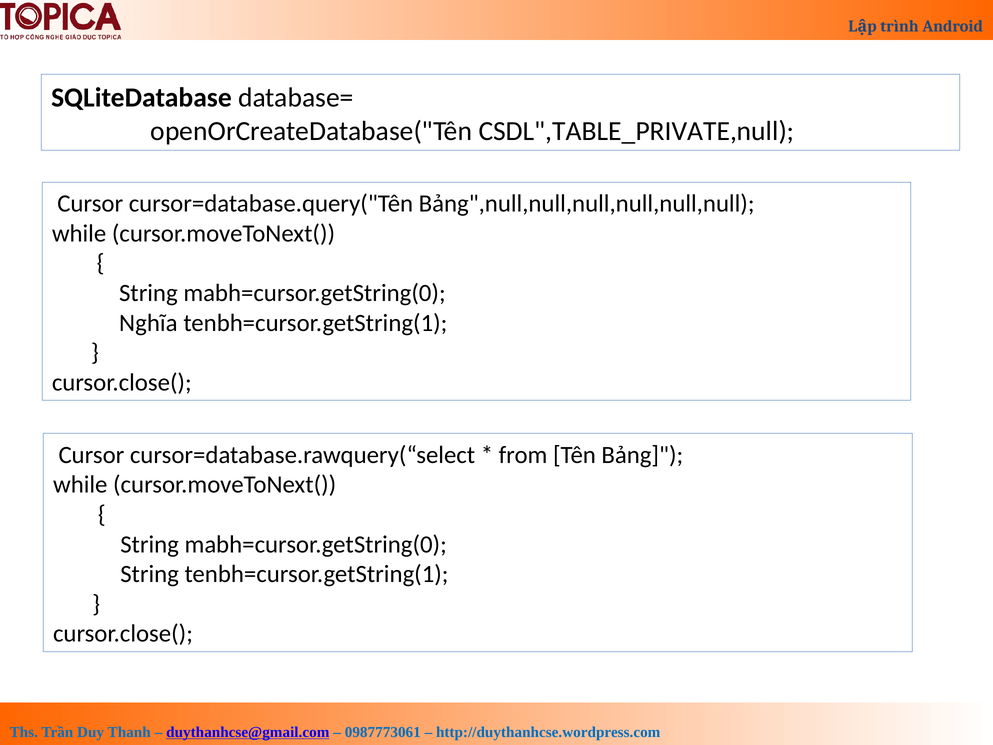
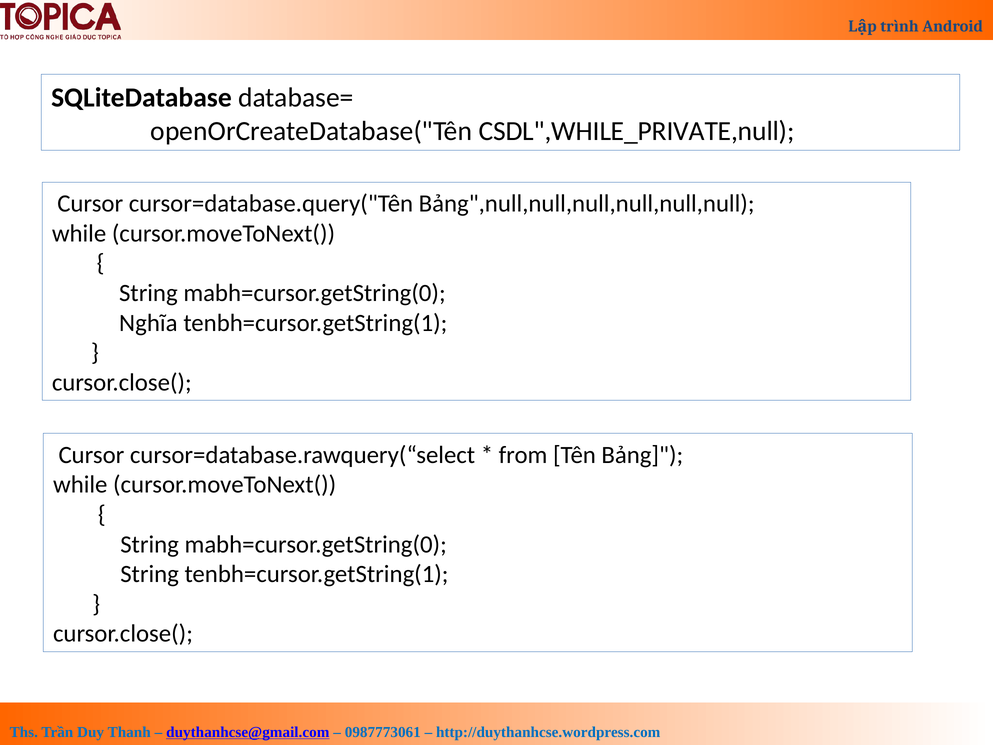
CSDL",TABLE_PRIVATE,null: CSDL",TABLE_PRIVATE,null -> CSDL",WHILE_PRIVATE,null (637, 131)
